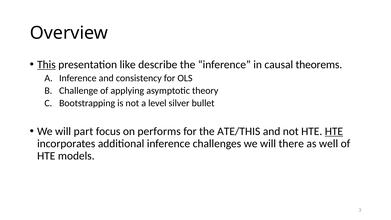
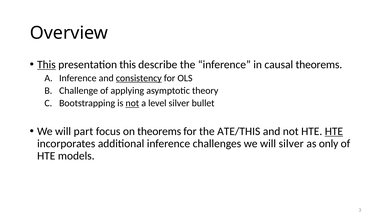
presentation like: like -> this (128, 65)
consistency underline: none -> present (139, 78)
not underline: none -> present (132, 103)
on performs: performs -> theorems (159, 131)
will there: there -> silver (291, 144)
well: well -> only (329, 144)
